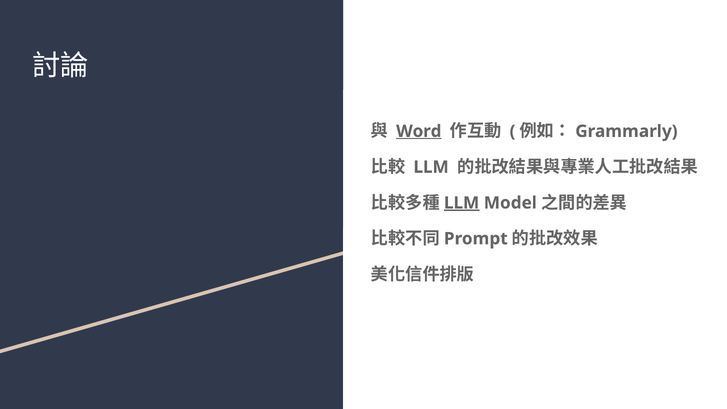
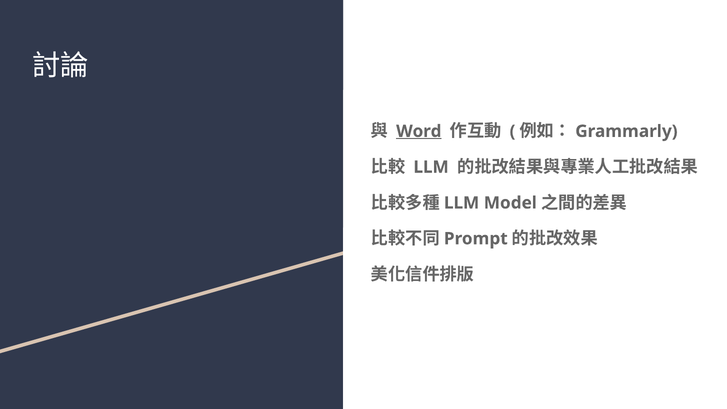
LLM underline: present -> none (462, 203)
